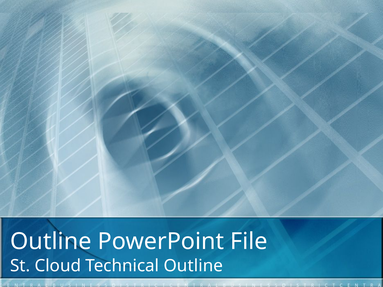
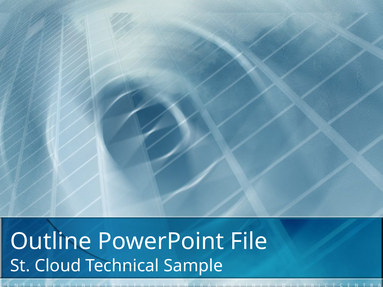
Technical Outline: Outline -> Sample (193, 266)
